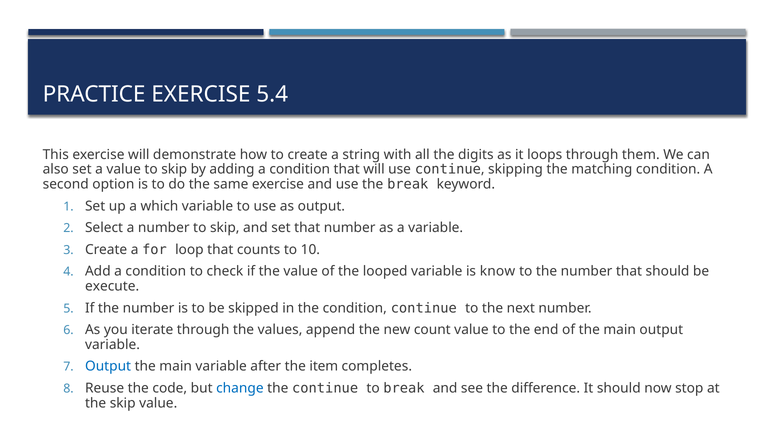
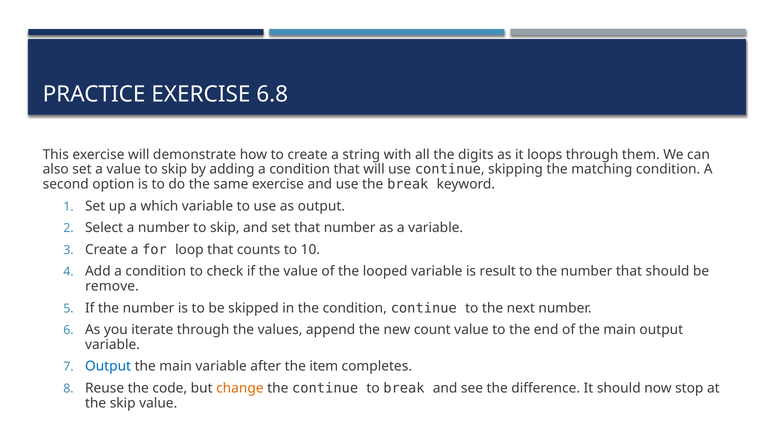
5.4: 5.4 -> 6.8 (272, 94)
know: know -> result (498, 271)
execute: execute -> remove (112, 286)
change colour: blue -> orange (240, 388)
